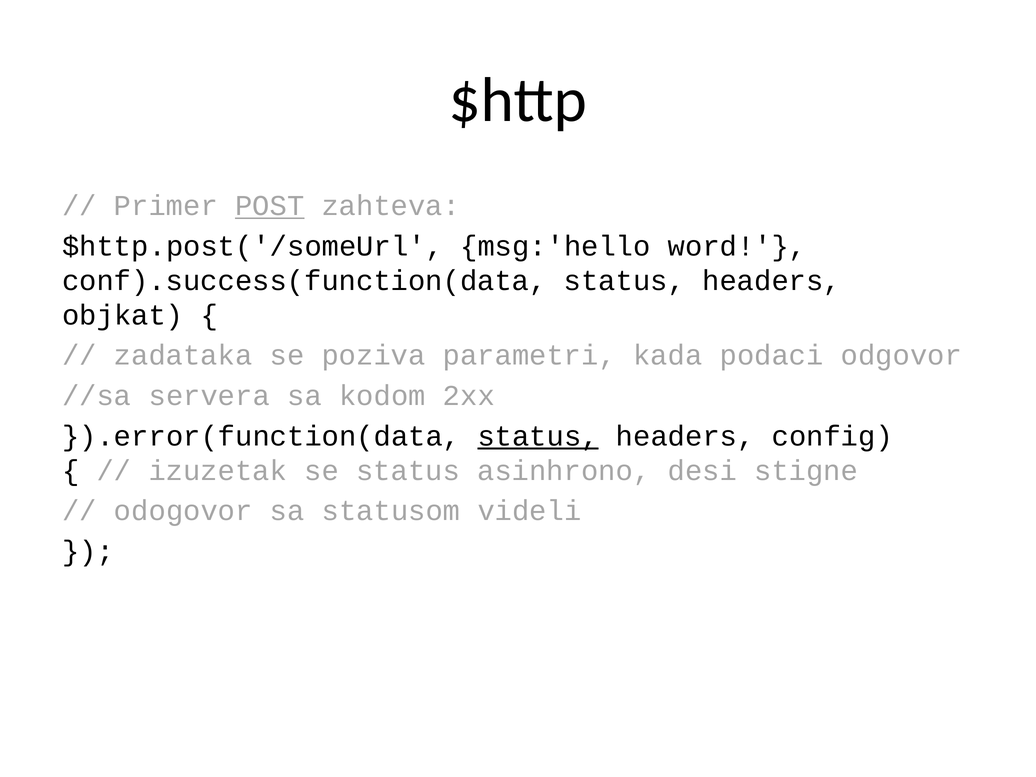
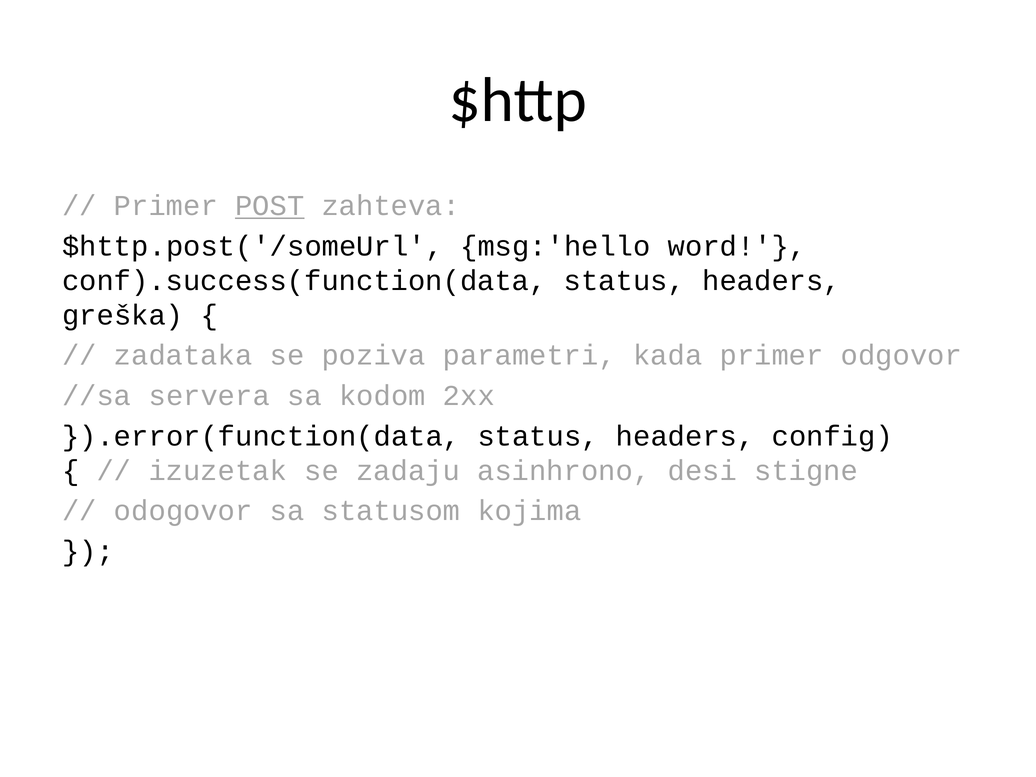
objkat: objkat -> greška (123, 315)
kada podaci: podaci -> primer (772, 355)
status underline: present -> none (538, 436)
se status: status -> zadaju (408, 471)
videli: videli -> kojima (529, 511)
